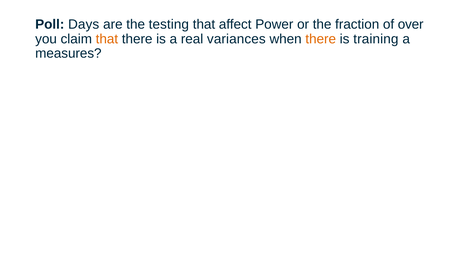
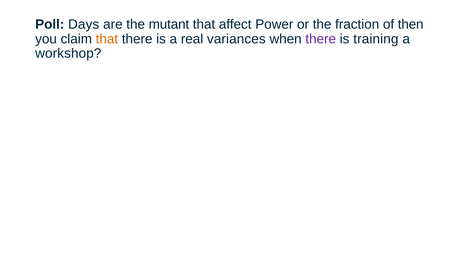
testing: testing -> mutant (169, 24)
over: over -> then (411, 24)
there colour: orange -> purple (321, 39)
measures: measures -> workshop (68, 53)
